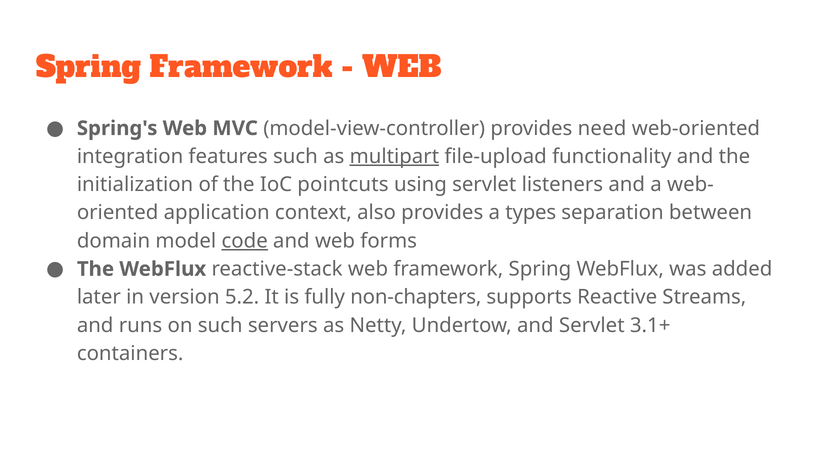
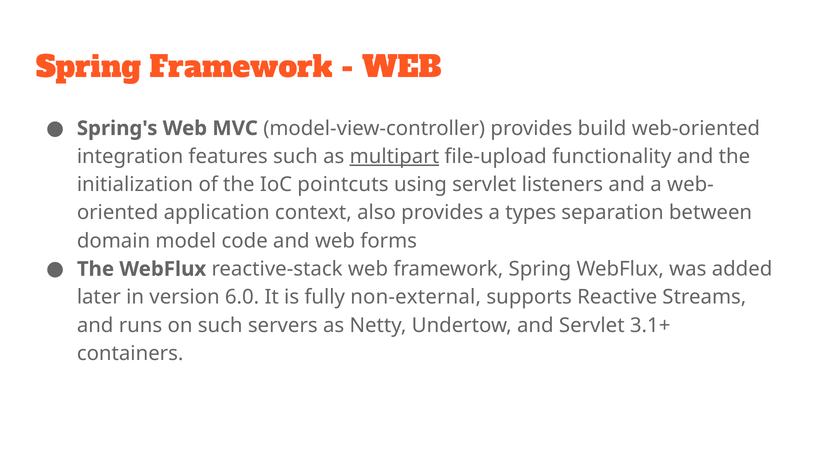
need: need -> build (602, 128)
code underline: present -> none (245, 241)
5.2: 5.2 -> 6.0 (242, 298)
non-chapters: non-chapters -> non-external (416, 298)
